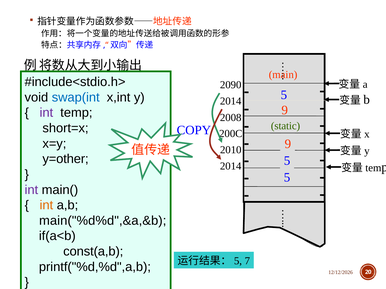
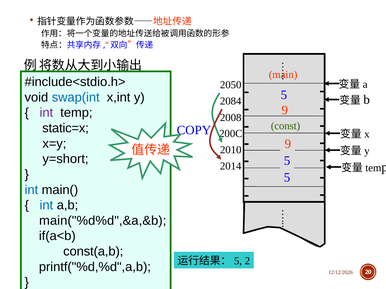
2090: 2090 -> 2050 (231, 85)
2014: 2014 -> 2084 (231, 101)
static: static -> const (286, 126)
short=x: short=x -> static=x (66, 128)
y=other: y=other -> y=short (65, 159)
int colour: purple -> blue (31, 190)
int colour: orange -> blue (46, 206)
7: 7 -> 2 (247, 261)
